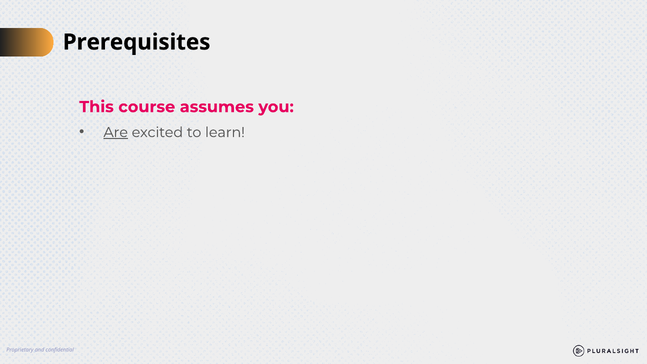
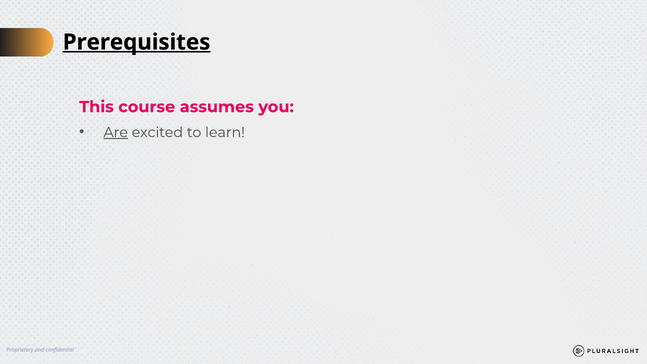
Prerequisites underline: none -> present (137, 42)
